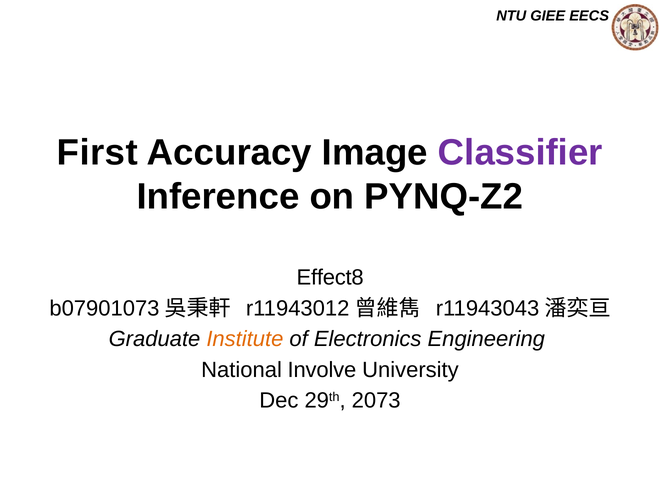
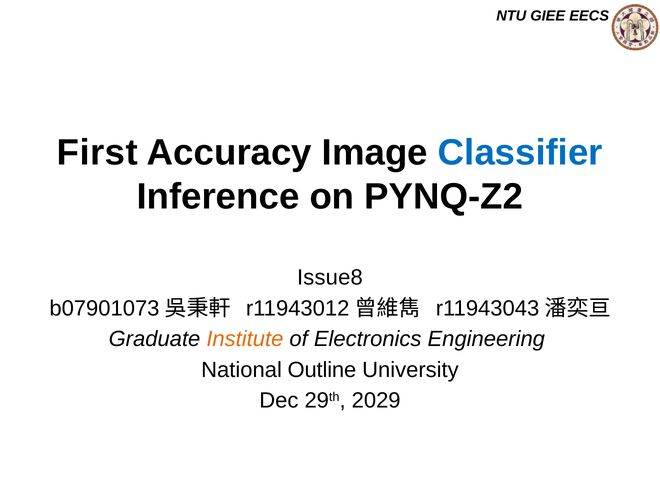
Classifier colour: purple -> blue (520, 153)
Effect8: Effect8 -> Issue8 (330, 277)
Involve: Involve -> Outline (322, 370)
2073: 2073 -> 2029 (376, 401)
